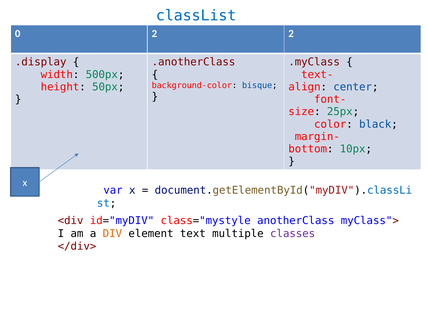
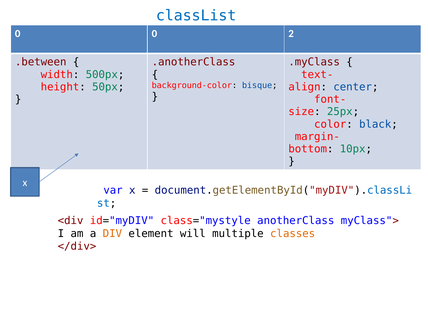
0 2: 2 -> 0 (154, 34)
.display: .display -> .between (41, 62)
text: text -> will (193, 234)
classes colour: purple -> orange (293, 234)
